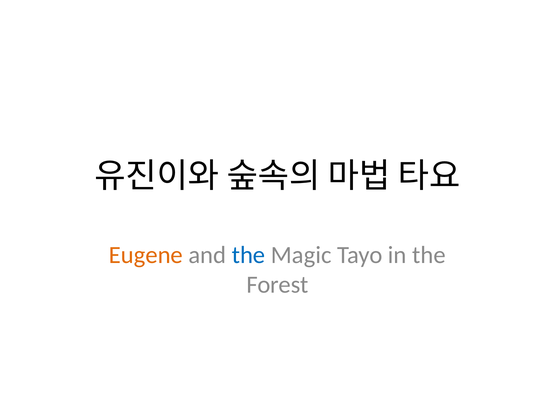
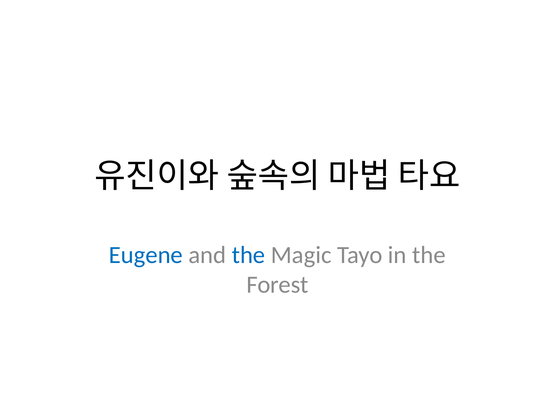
Eugene colour: orange -> blue (146, 255)
